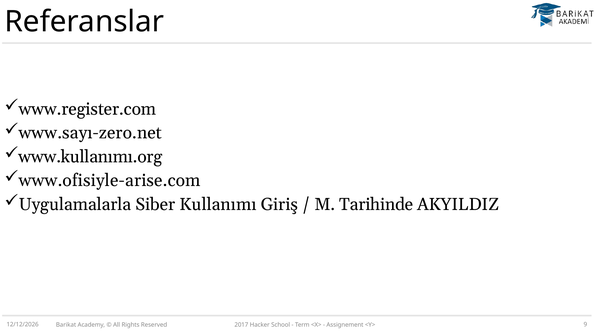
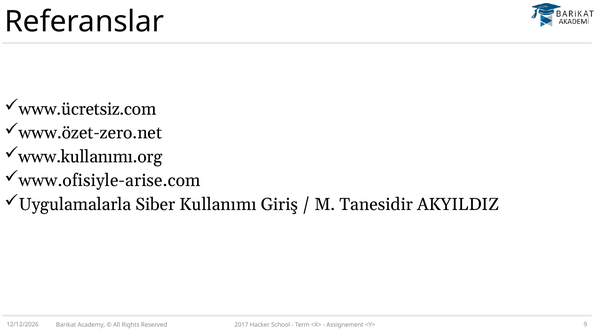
www.register.com: www.register.com -> www.ücretsiz.com (88, 109)
www.sayı-zero.net: www.sayı-zero.net -> www.özet-zero.net (90, 133)
Tarihinde: Tarihinde -> Tanesidir (376, 204)
